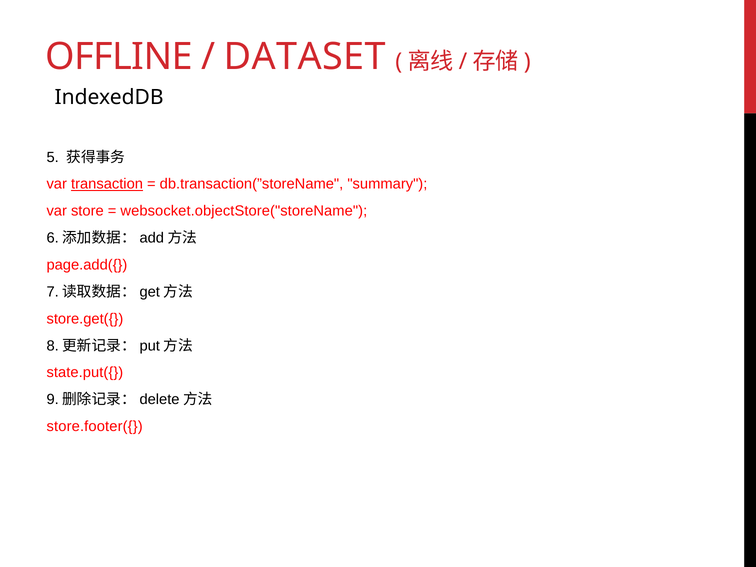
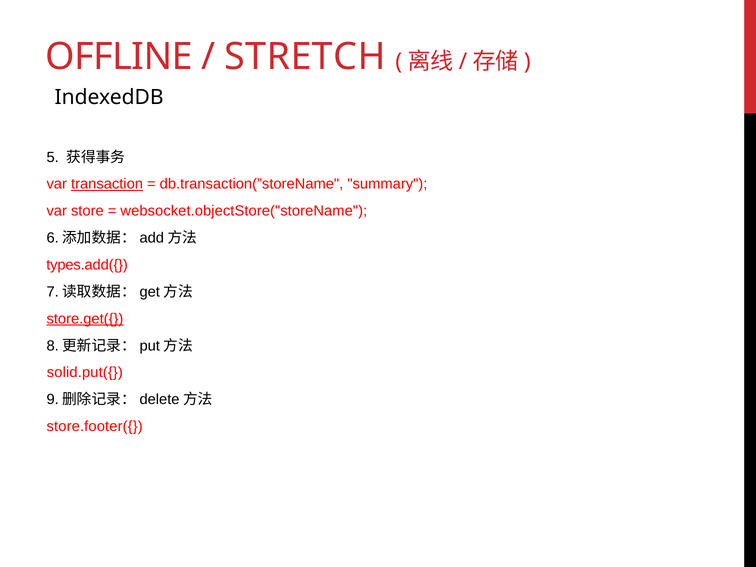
DATASET: DATASET -> STRETCH (305, 57)
page.add({: page.add({ -> types.add({ (87, 265)
store.get({ underline: none -> present (85, 319)
state.put({: state.put({ -> solid.put({ (85, 373)
